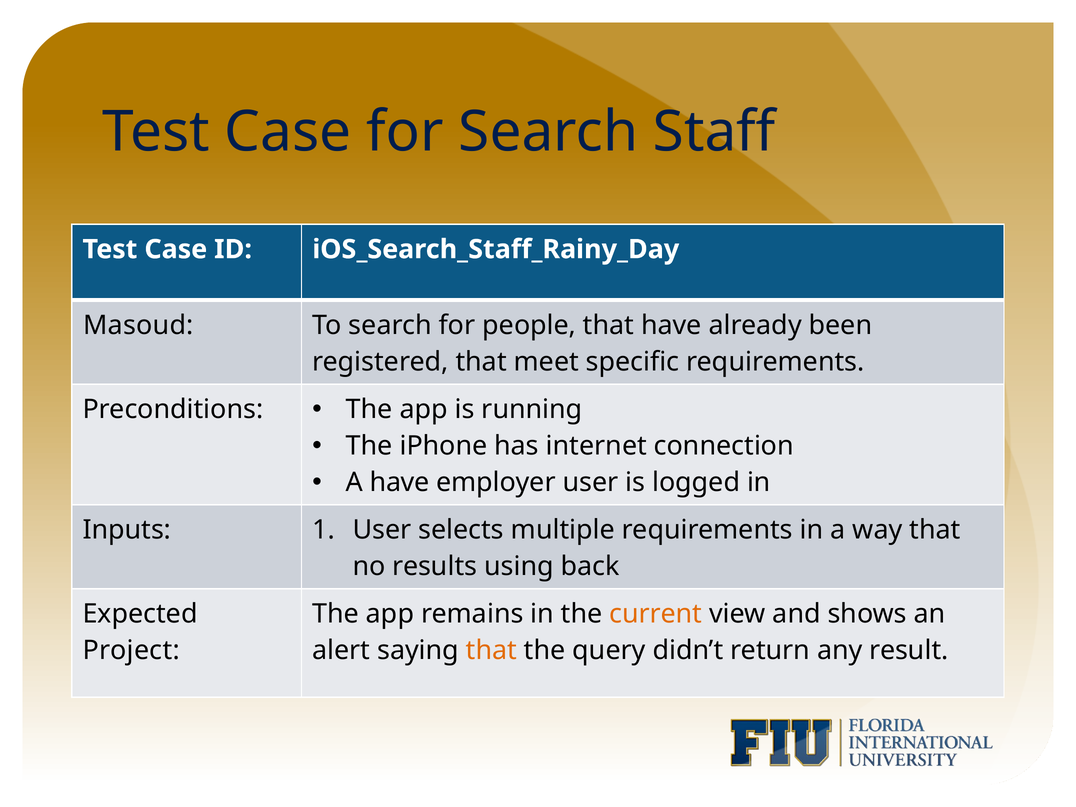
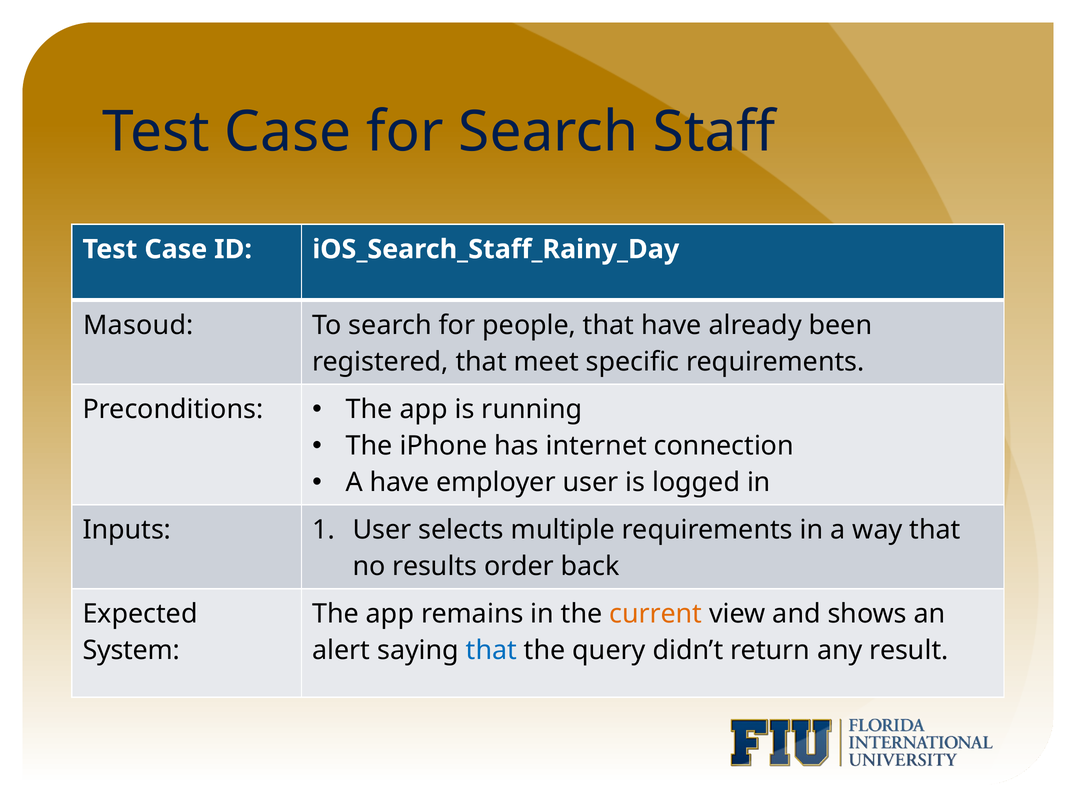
using: using -> order (519, 567)
Project: Project -> System (131, 651)
that colour: orange -> blue (491, 651)
